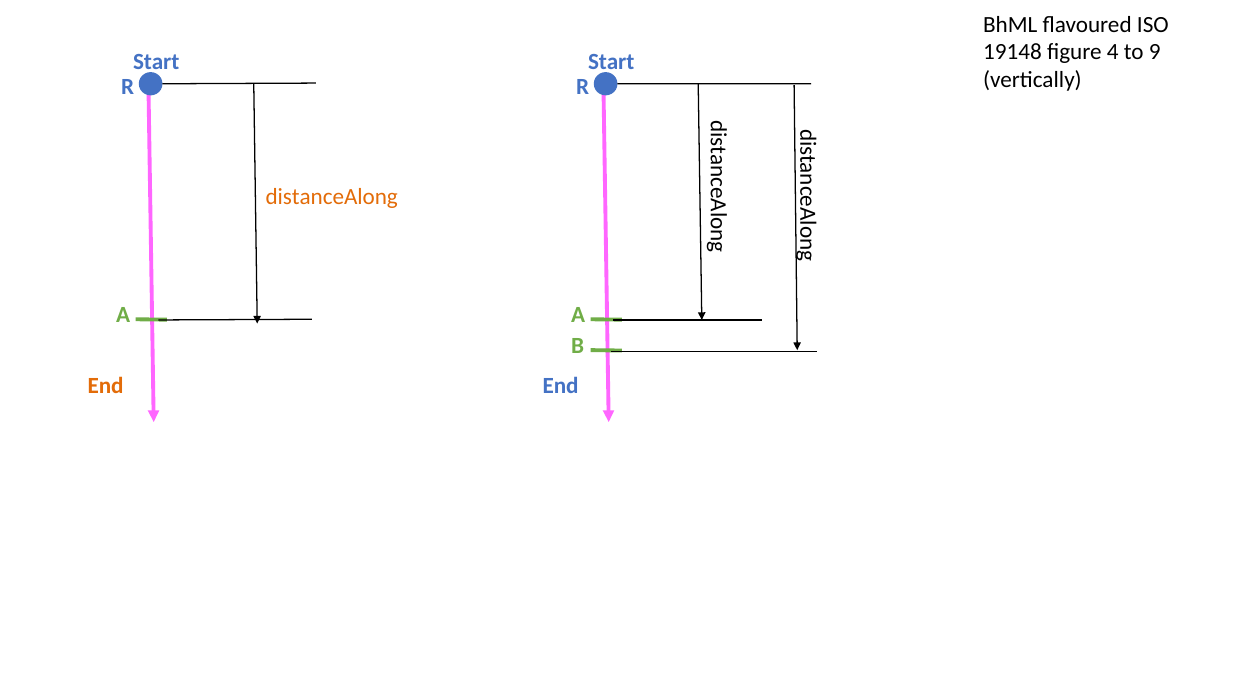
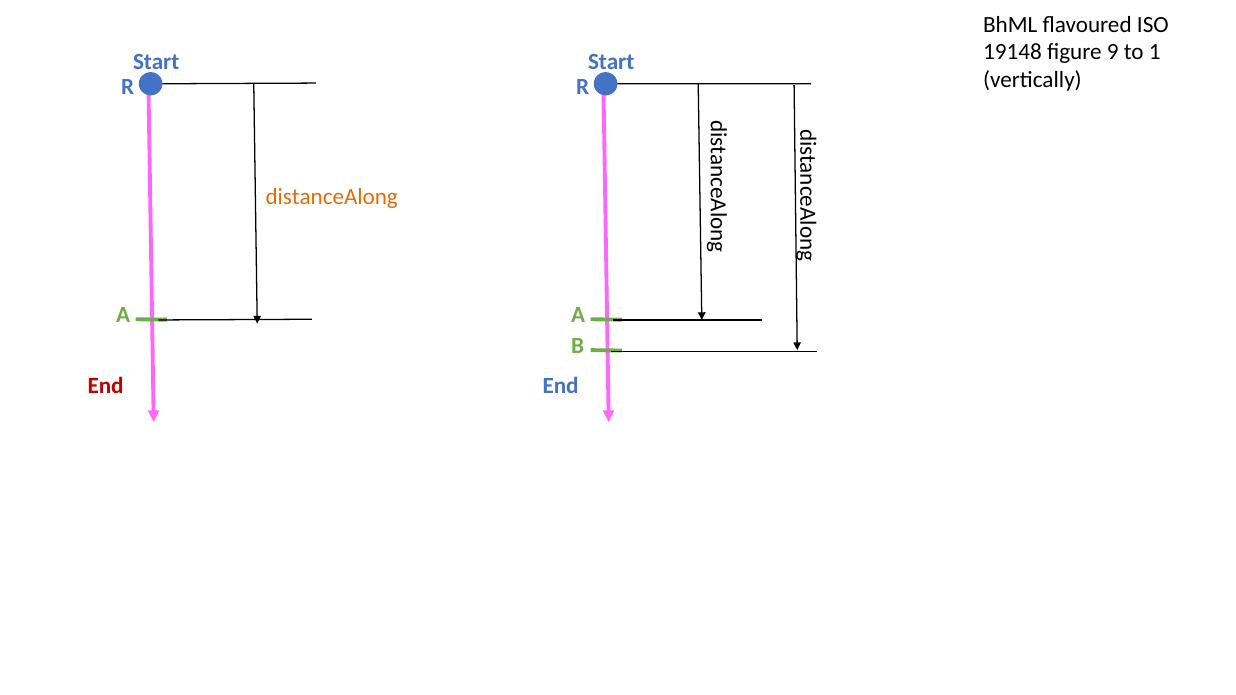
4: 4 -> 9 (1113, 52)
9: 9 -> 1 (1155, 52)
End colour: orange -> red (106, 386)
